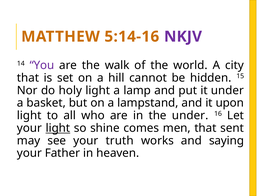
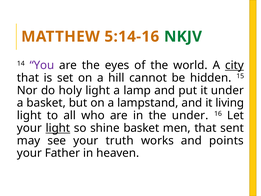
NKJV colour: purple -> green (183, 37)
walk: walk -> eyes (117, 65)
city underline: none -> present (234, 65)
upon: upon -> living (230, 103)
shine comes: comes -> basket (141, 128)
saying: saying -> points (226, 140)
